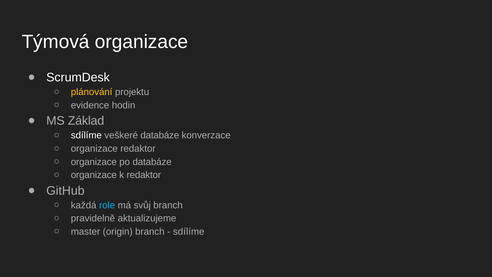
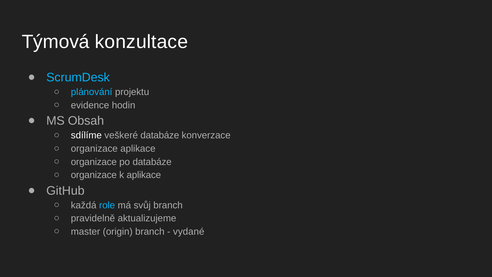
Týmová organizace: organizace -> konzultace (141, 42)
ScrumDesk colour: white -> light blue (78, 77)
plánování colour: yellow -> light blue (92, 92)
Základ: Základ -> Obsah (86, 121)
organizace redaktor: redaktor -> aplikace (138, 149)
k redaktor: redaktor -> aplikace (144, 175)
sdílíme: sdílíme -> vydané (189, 231)
